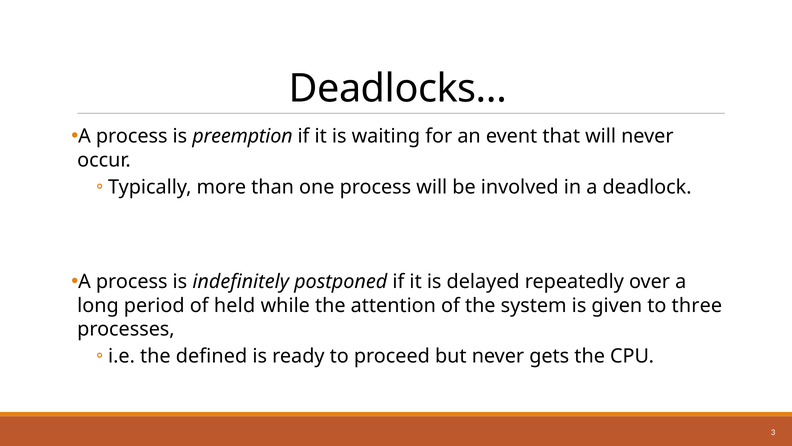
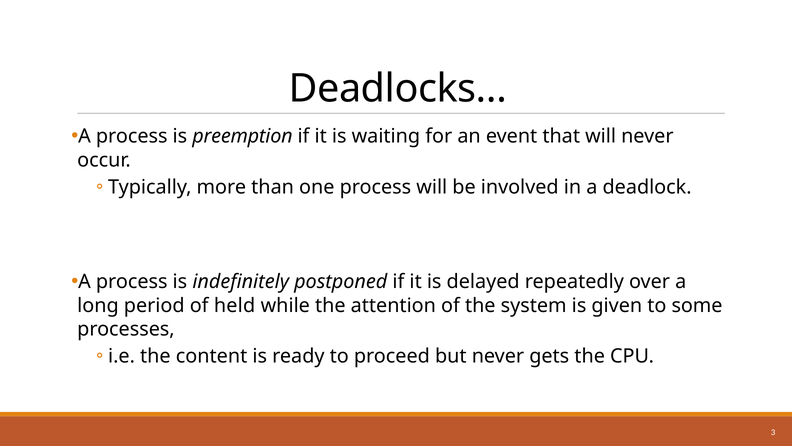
three: three -> some (697, 305)
defined: defined -> content (212, 356)
